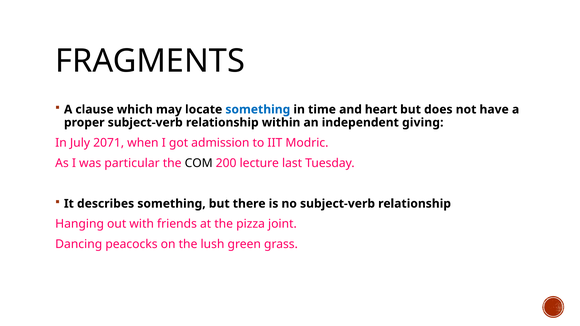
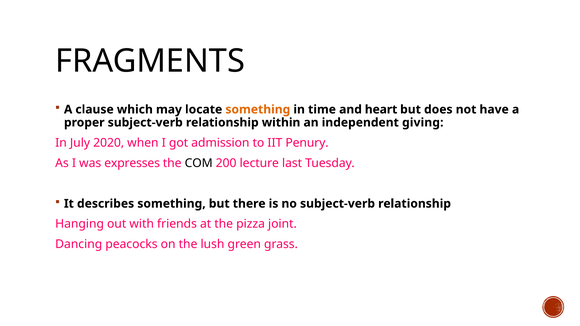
something colour: blue -> orange (258, 110)
2071: 2071 -> 2020 (109, 143)
Modric: Modric -> Penury (307, 143)
particular: particular -> expresses (132, 163)
